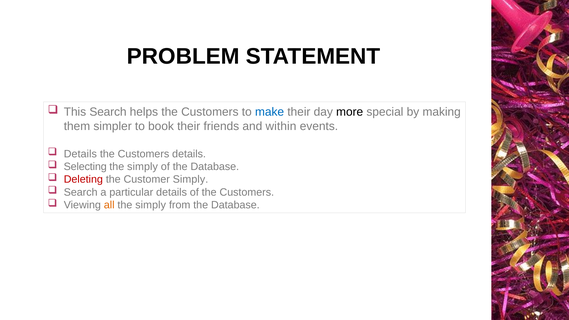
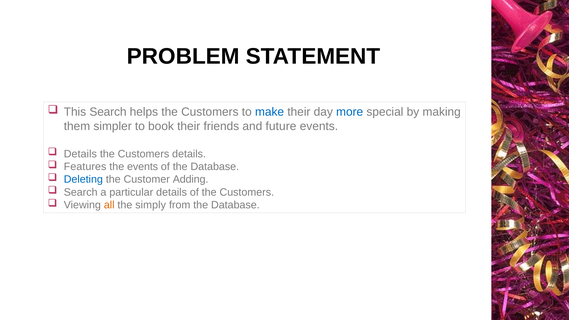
more colour: black -> blue (350, 112)
within: within -> future (281, 126)
Selecting: Selecting -> Features (85, 167)
simply: simply -> events (143, 167)
Deleting colour: red -> blue (83, 179)
Customer Simply: Simply -> Adding (191, 179)
